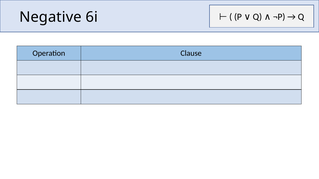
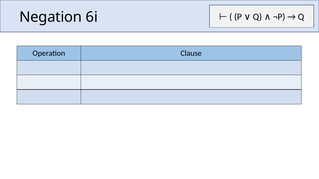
Negative: Negative -> Negation (51, 17)
